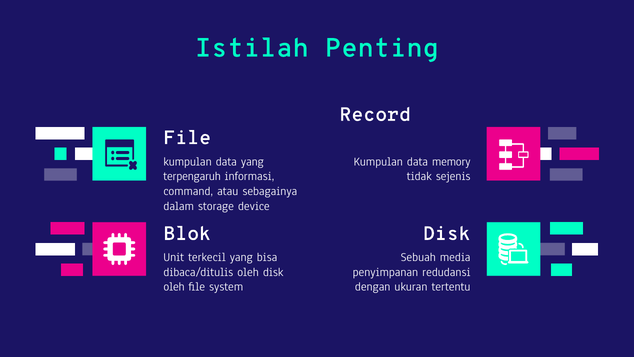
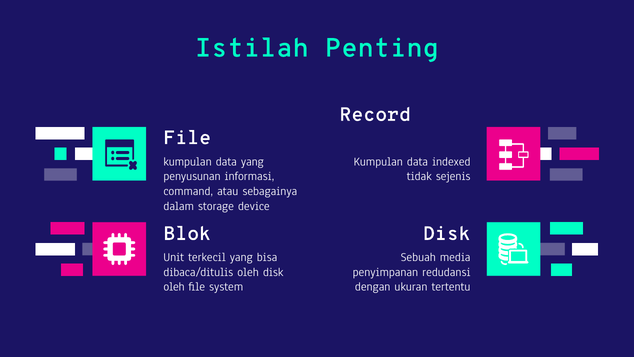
memory: memory -> indexed (451, 161)
terpengaruh: terpengaruh -> penyusunan (192, 176)
